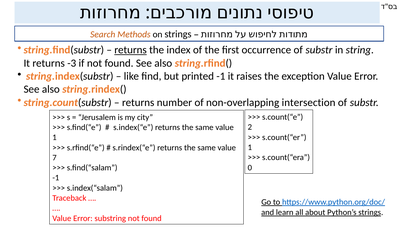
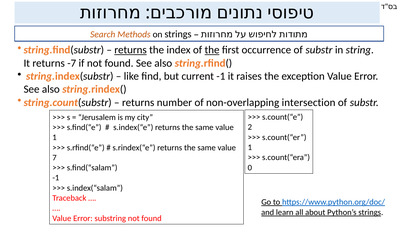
the underline: none -> present (212, 50)
-3: -3 -> -7 (72, 63)
printed: printed -> current (198, 76)
